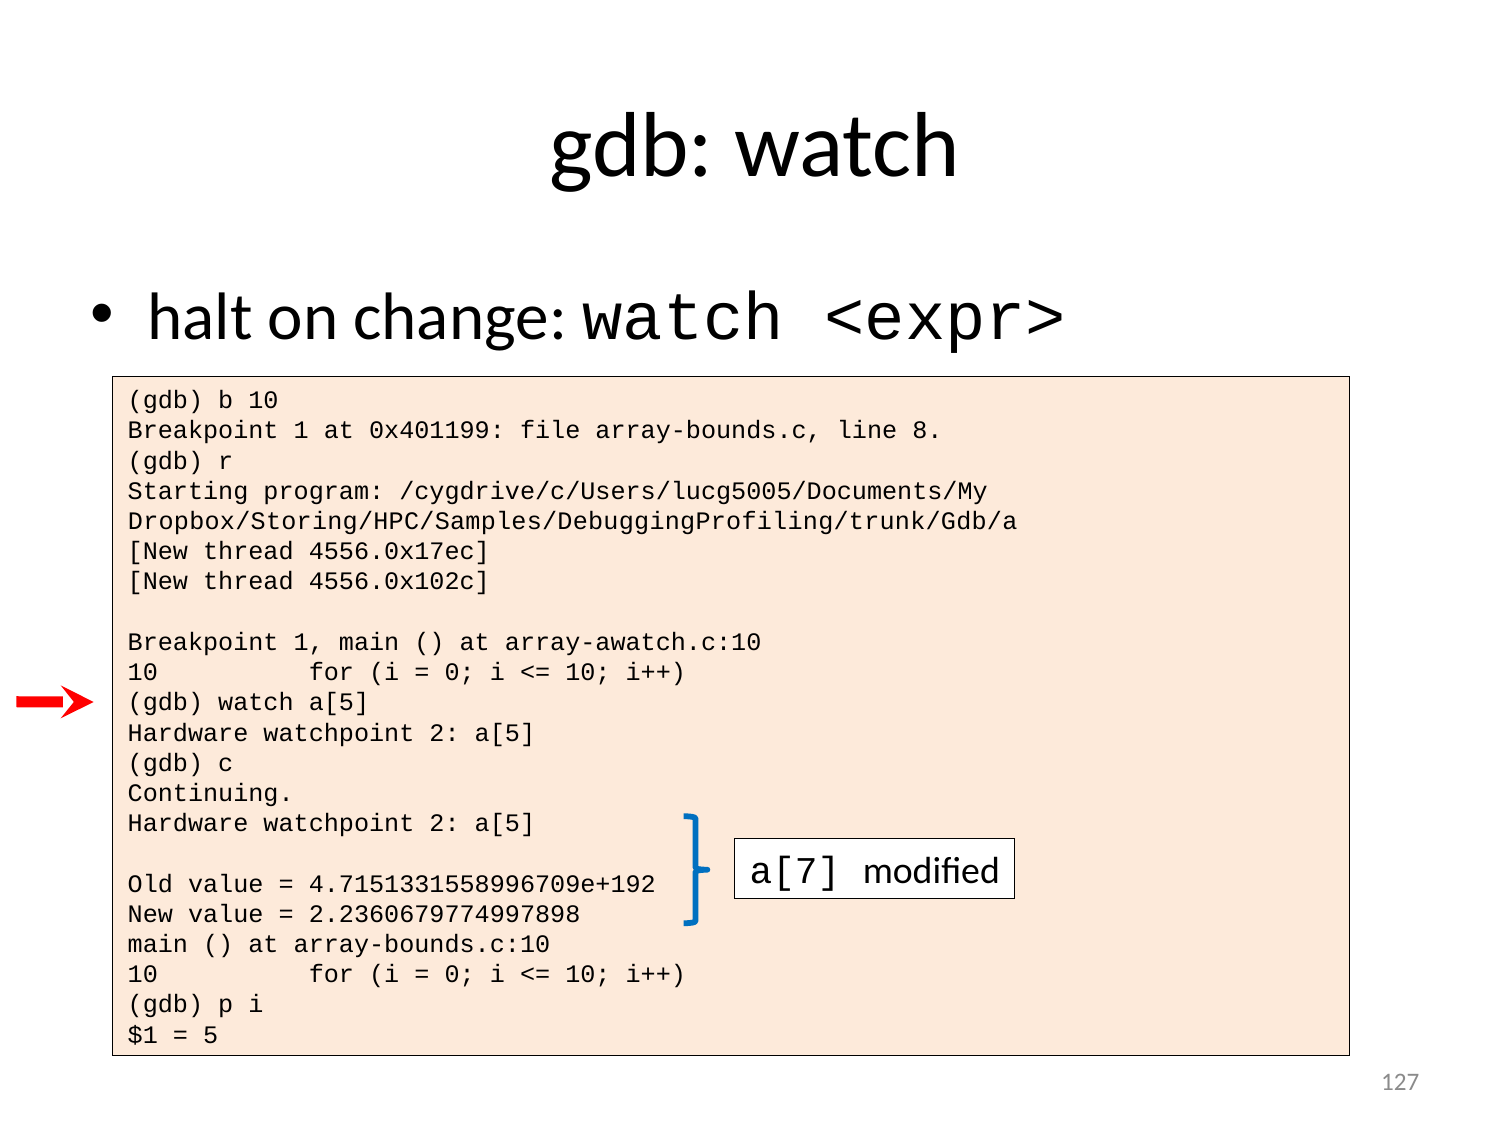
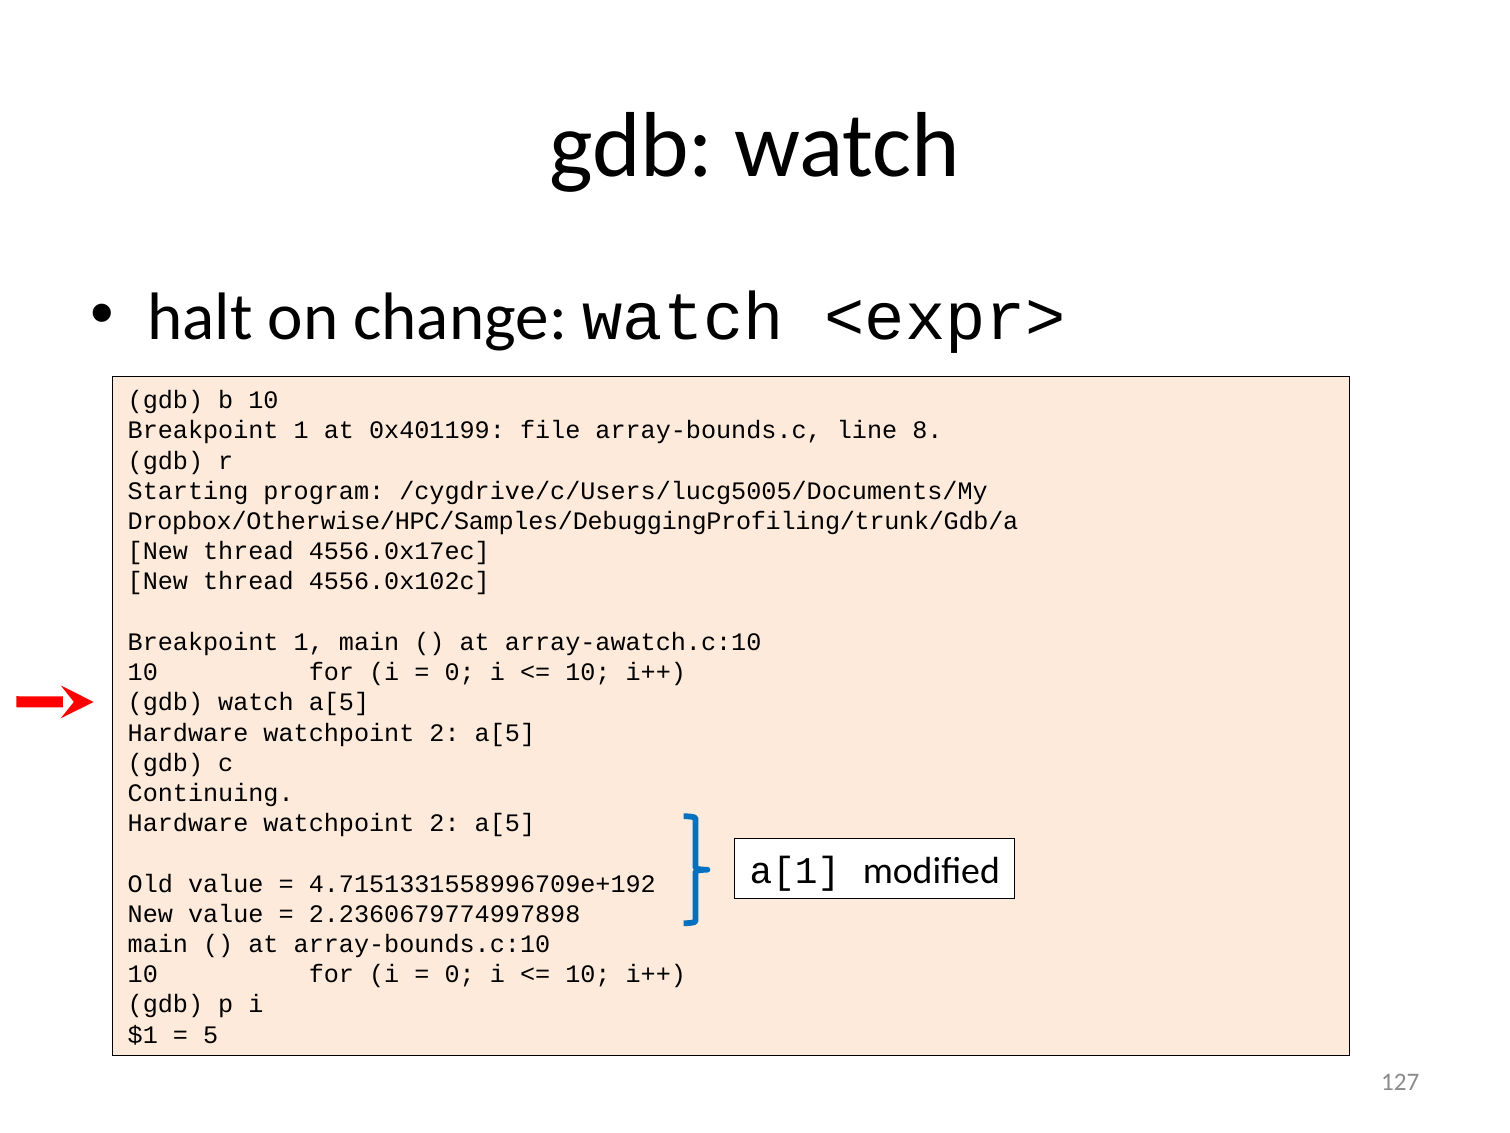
Dropbox/Storing/HPC/Samples/DebuggingProfiling/trunk/Gdb/a: Dropbox/Storing/HPC/Samples/DebuggingProfiling/trunk/Gdb/a -> Dropbox/Otherwise/HPC/Samples/DebuggingProfiling/trunk/Gdb/a (573, 521)
a[7: a[7 -> a[1 (795, 871)
